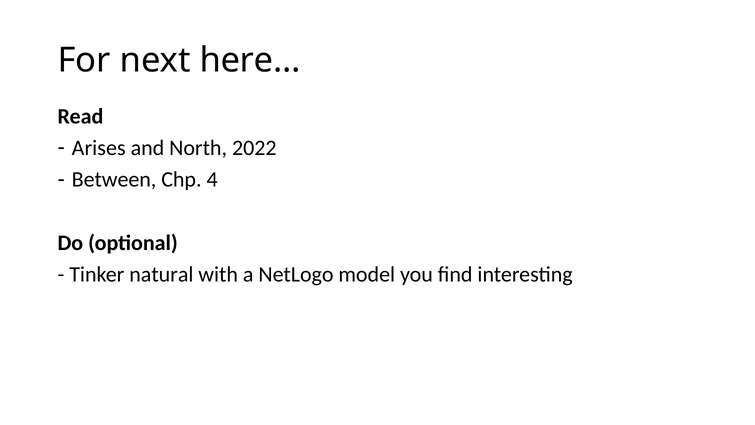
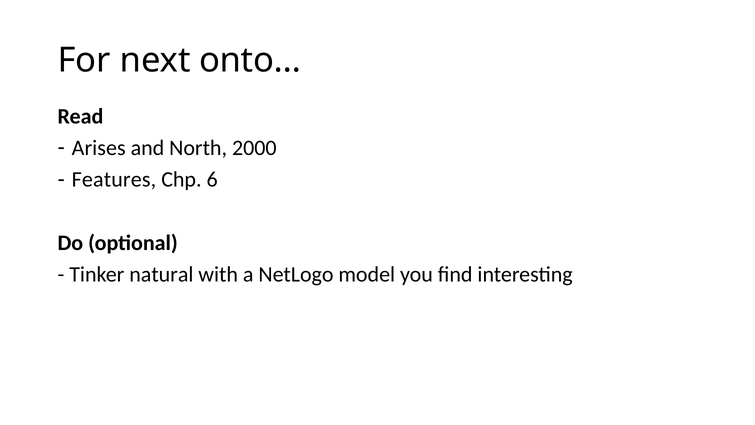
here…: here… -> onto… (250, 60)
2022: 2022 -> 2000 (254, 148)
Between: Between -> Features (114, 179)
4: 4 -> 6 (212, 179)
